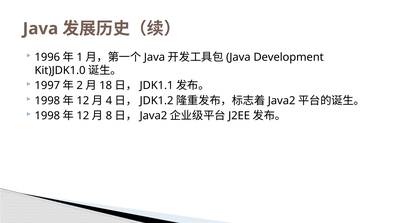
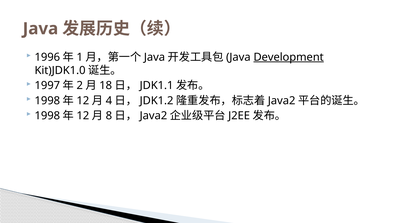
Development underline: none -> present (289, 57)
